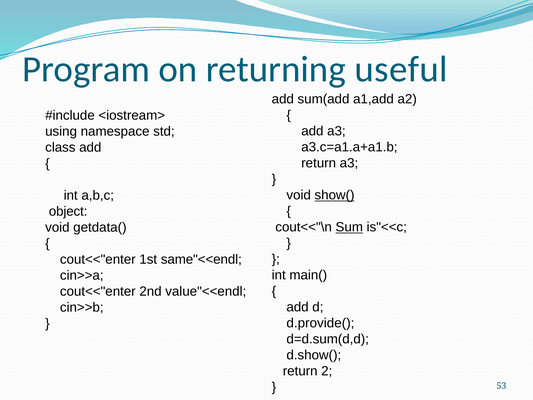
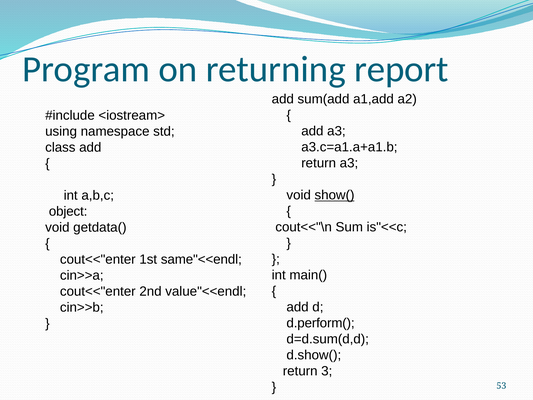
useful: useful -> report (401, 69)
Sum underline: present -> none (349, 227)
d.provide(: d.provide( -> d.perform( (321, 323)
2: 2 -> 3 (327, 371)
